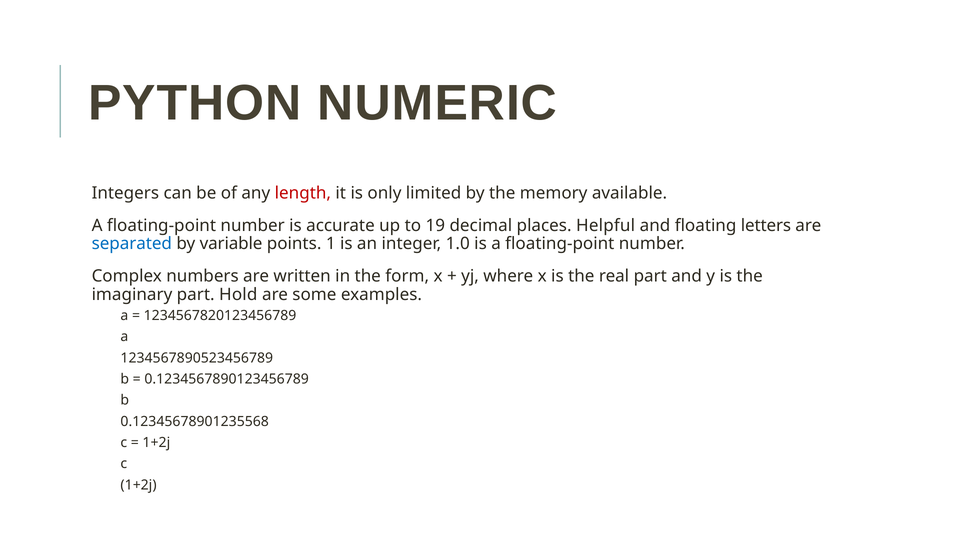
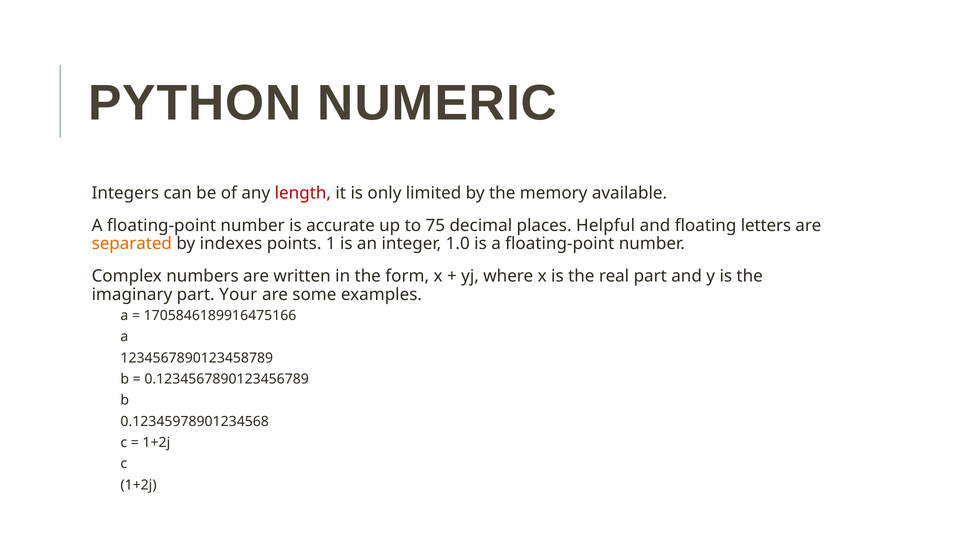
19: 19 -> 75 (435, 226)
separated colour: blue -> orange (132, 244)
variable: variable -> indexes (231, 244)
Hold: Hold -> Your (238, 295)
1234567820123456789: 1234567820123456789 -> 1705846189916475166 (220, 316)
1234567890523456789: 1234567890523456789 -> 1234567890123458789 (197, 358)
0.12345678901235568: 0.12345678901235568 -> 0.12345978901234568 (195, 422)
